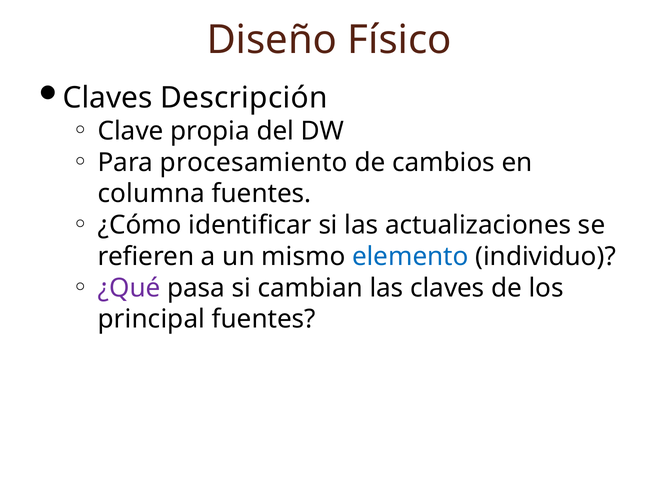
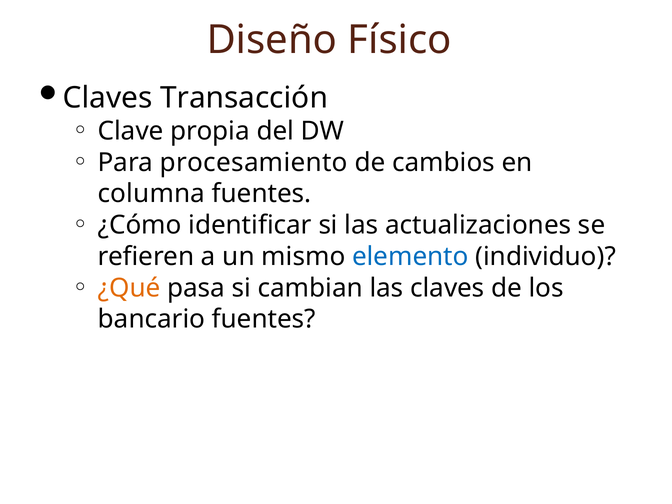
Descripción: Descripción -> Transacción (244, 98)
¿Qué colour: purple -> orange (129, 288)
principal: principal -> bancario (151, 319)
